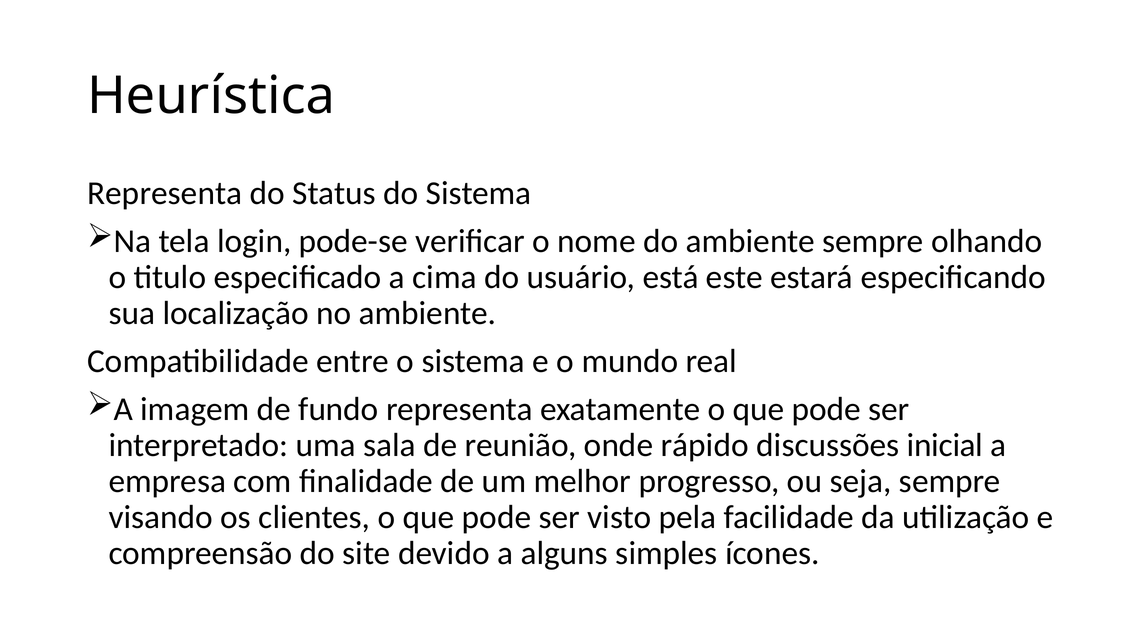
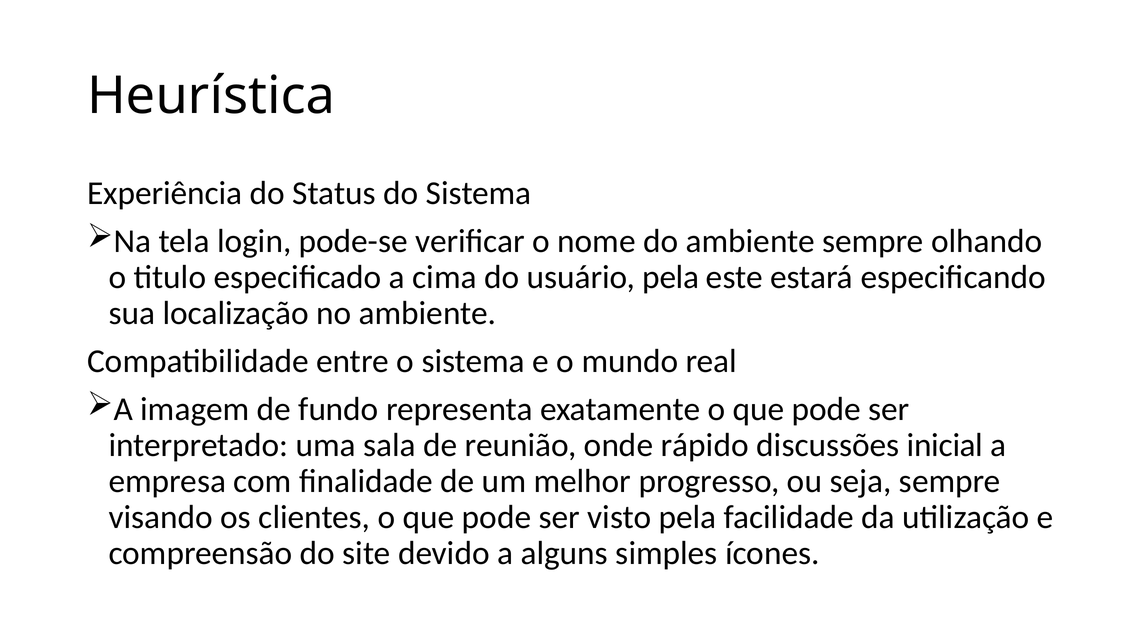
Representa: Representa -> Experiência (165, 193)
usuário está: está -> pela (671, 277)
